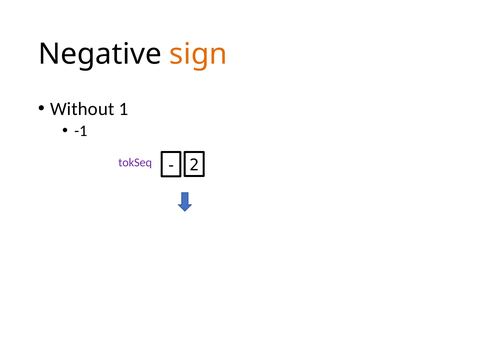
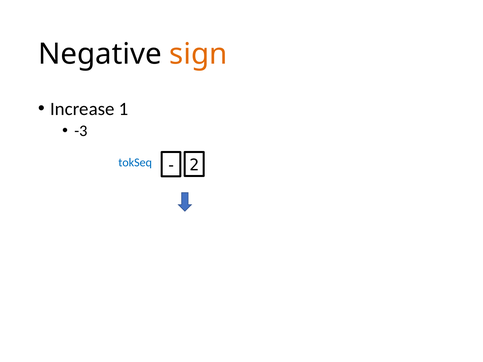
Without: Without -> Increase (82, 109)
-1: -1 -> -3 (81, 131)
tokSeq colour: purple -> blue (135, 163)
